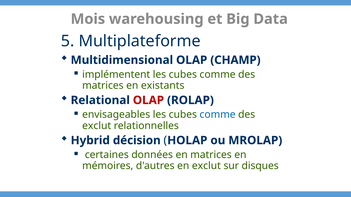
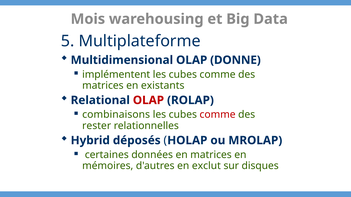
CHAMP: CHAMP -> DONNE (235, 60)
envisageables: envisageables -> combinaisons (116, 115)
comme colour: blue -> red (218, 115)
exclut: exclut -> rester (97, 126)
décision: décision -> déposés (137, 141)
